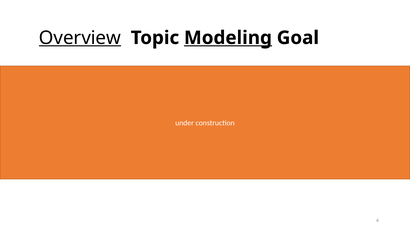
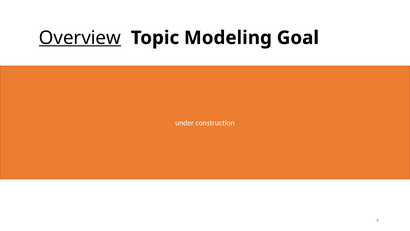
Modeling underline: present -> none (228, 38)
